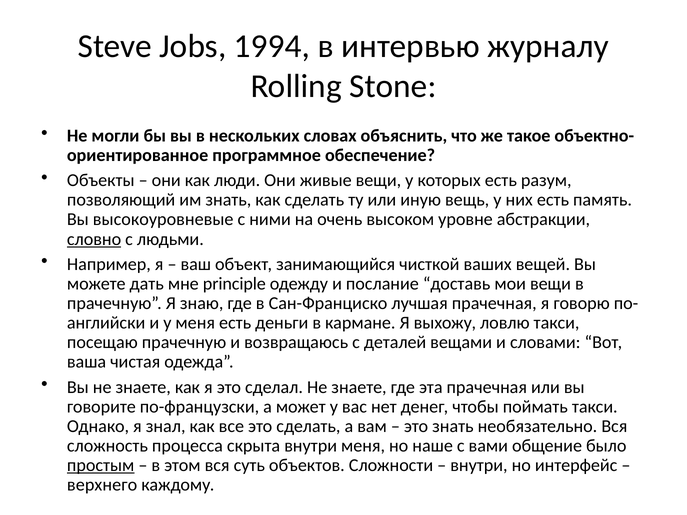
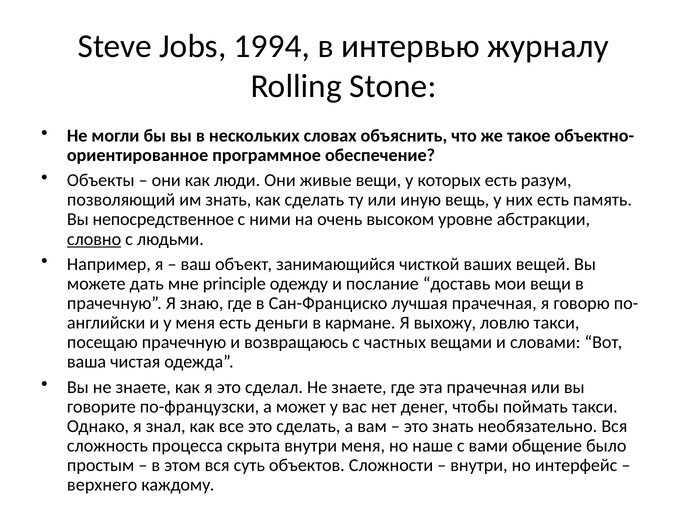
высокоуровневые: высокоуровневые -> непосредственное (163, 220)
деталей: деталей -> частных (395, 343)
простым underline: present -> none (101, 466)
